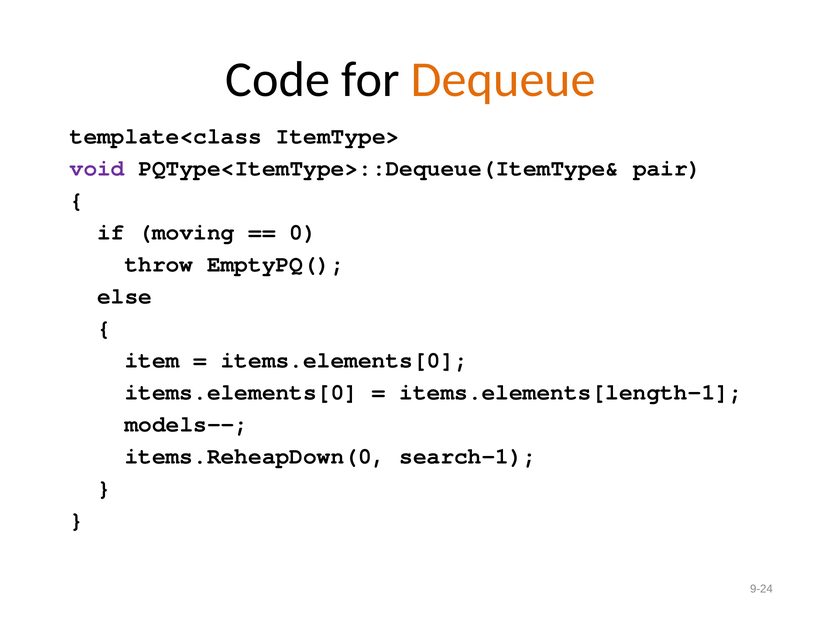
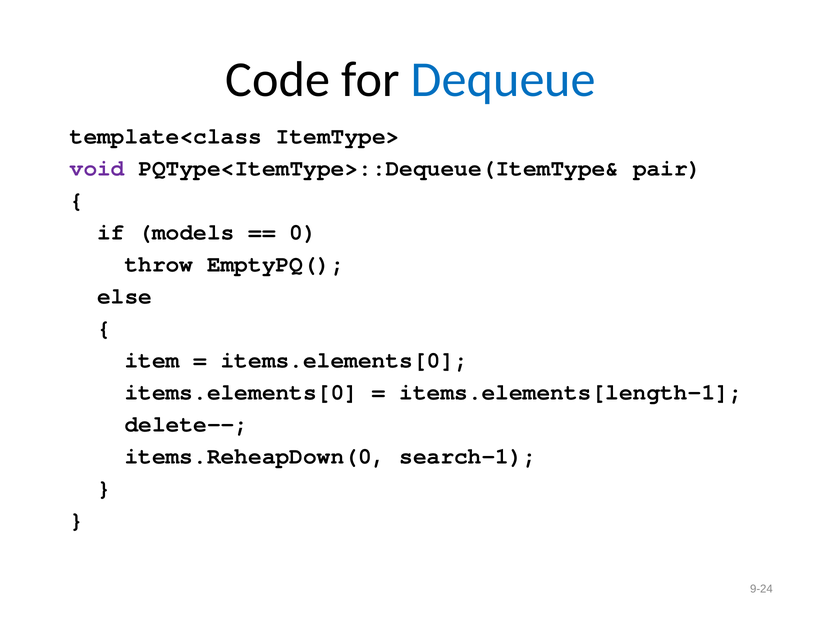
Dequeue colour: orange -> blue (503, 80)
moving: moving -> models (186, 232)
models--: models-- -> delete-- (186, 424)
